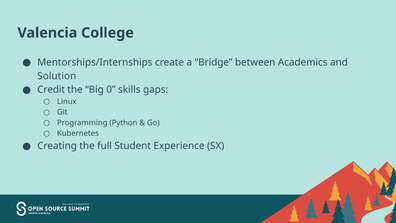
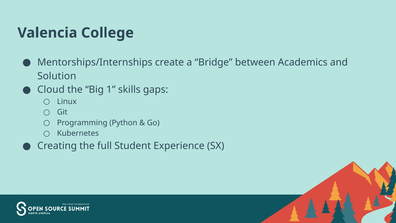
Credit: Credit -> Cloud (51, 90)
0: 0 -> 1 (111, 90)
